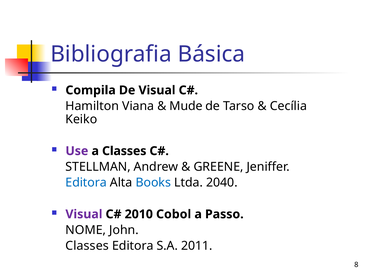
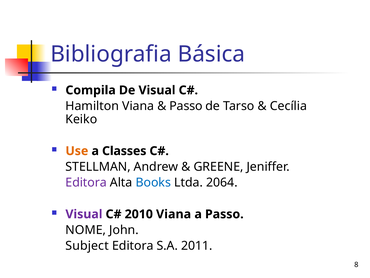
Mude: Mude -> Passo (186, 106)
Use colour: purple -> orange (77, 151)
Editora colour: blue -> purple (86, 182)
2040: 2040 -> 2064 (222, 182)
2010 Cobol: Cobol -> Viana (174, 214)
Classes: Classes -> Subject (87, 245)
